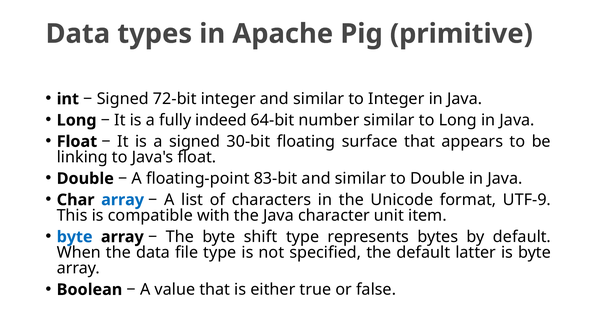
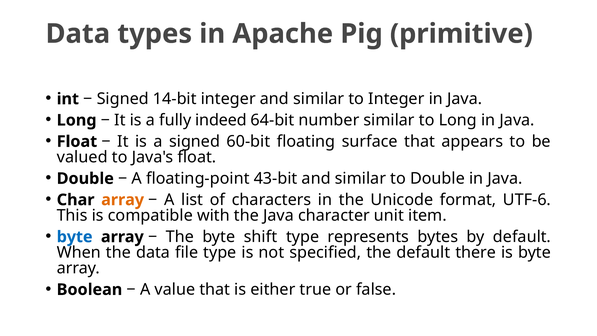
72-bit: 72-bit -> 14-bit (175, 99)
30-bit: 30-bit -> 60-bit (248, 141)
linking: linking -> valued (82, 157)
83-bit: 83-bit -> 43-bit (276, 178)
array colour: blue -> orange (123, 200)
UTF-9: UTF-9 -> UTF-6 (527, 200)
latter: latter -> there (476, 252)
